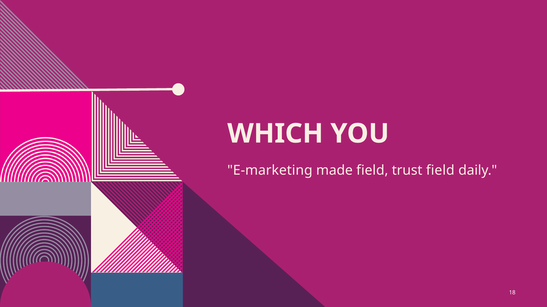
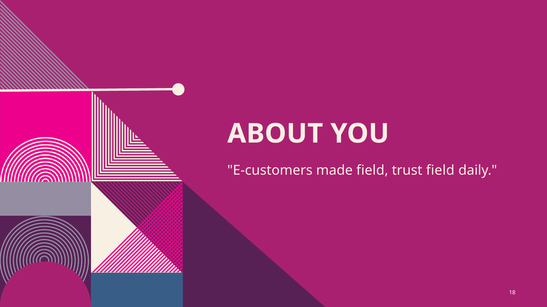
WHICH: WHICH -> ABOUT (275, 134)
E-marketing: E-marketing -> E-customers (270, 171)
